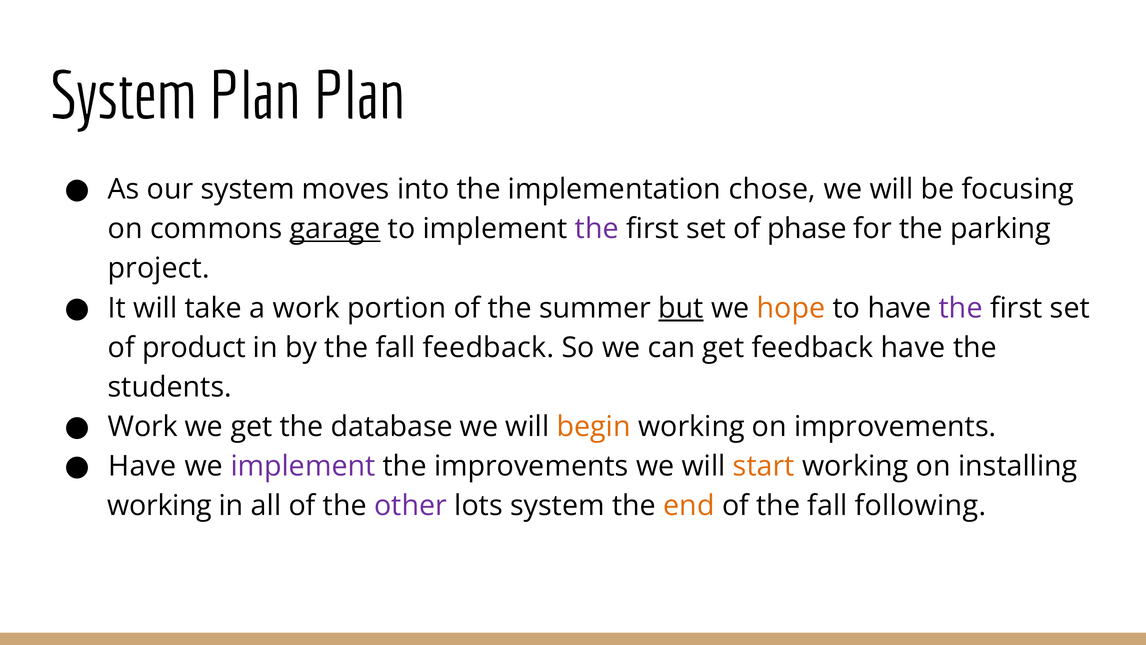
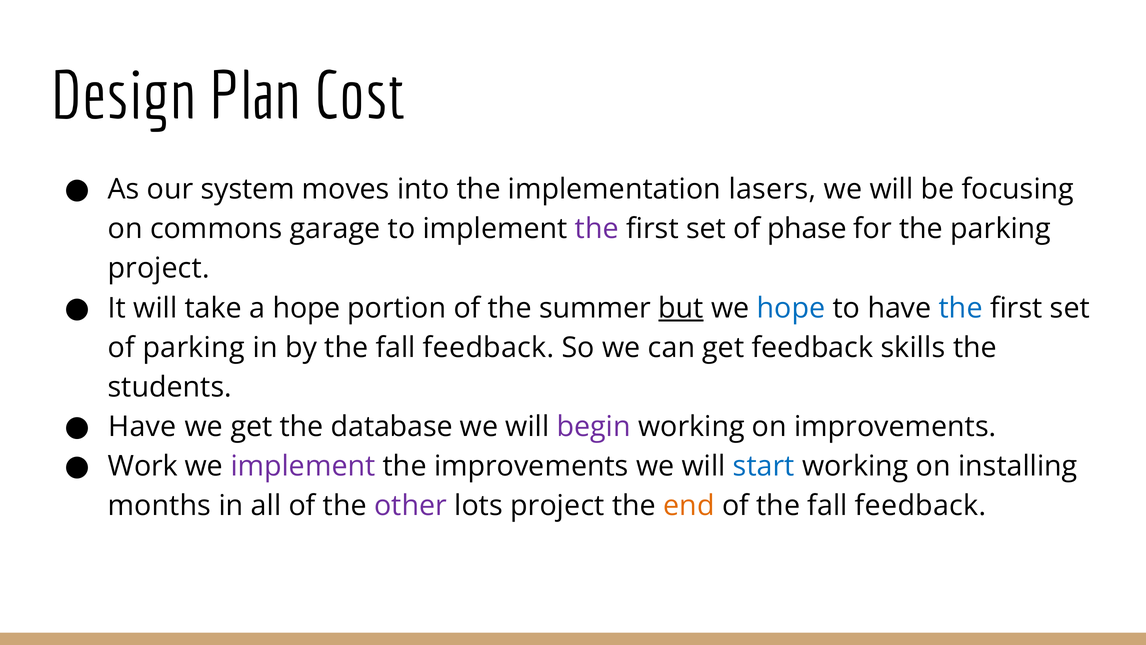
System: System -> Design (123, 97)
Plan Plan: Plan -> Cost (359, 97)
chose: chose -> lasers (772, 189)
garage underline: present -> none (335, 229)
a work: work -> hope (307, 308)
hope colour: orange -> blue (791, 308)
the colour: purple -> blue (961, 308)
of product: product -> parking (194, 347)
feedback have: have -> skills (913, 347)
Work: Work -> Have (142, 426)
begin colour: orange -> purple (594, 426)
Have: Have -> Work (143, 466)
start colour: orange -> blue (764, 466)
working: working -> months (159, 506)
lots system: system -> project (557, 506)
of the fall following: following -> feedback (921, 506)
